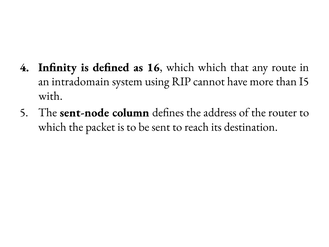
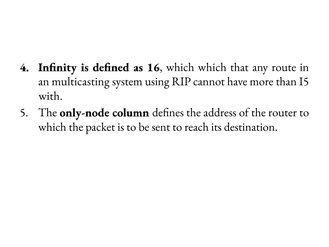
intradomain: intradomain -> multicasting (81, 81)
sent-node: sent-node -> only-node (84, 112)
